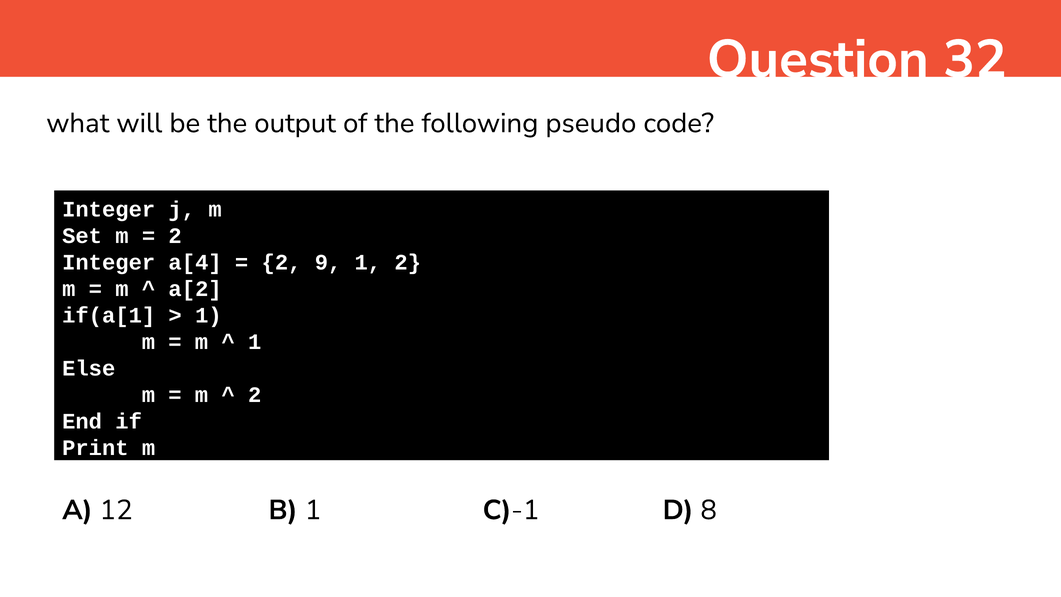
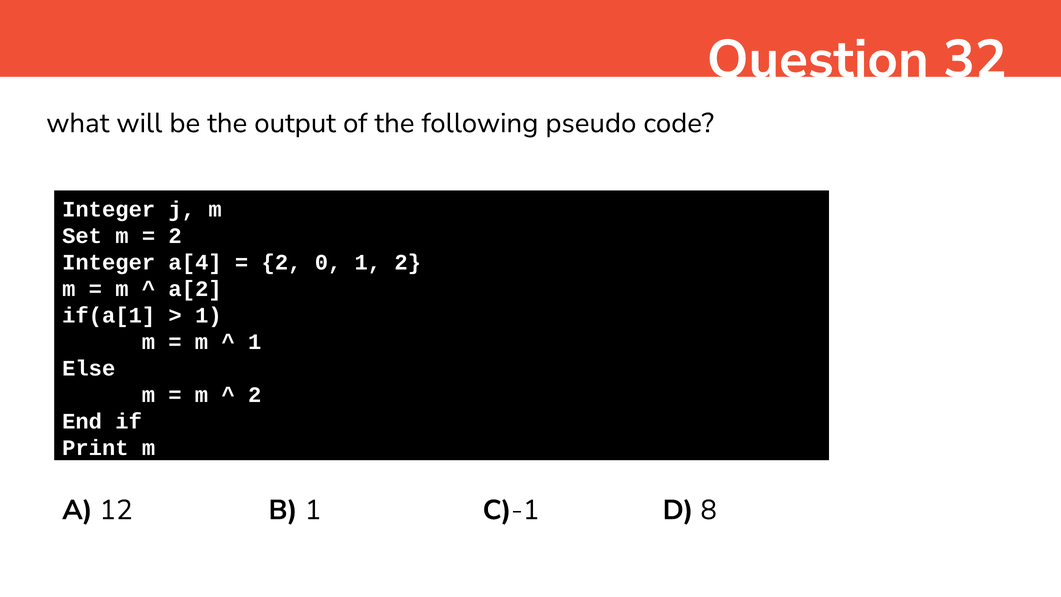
9: 9 -> 0 (328, 262)
